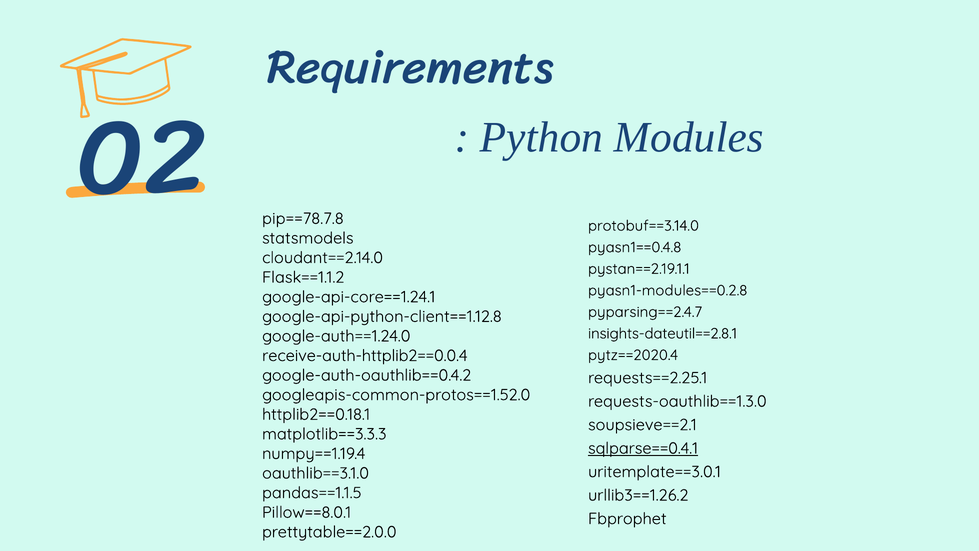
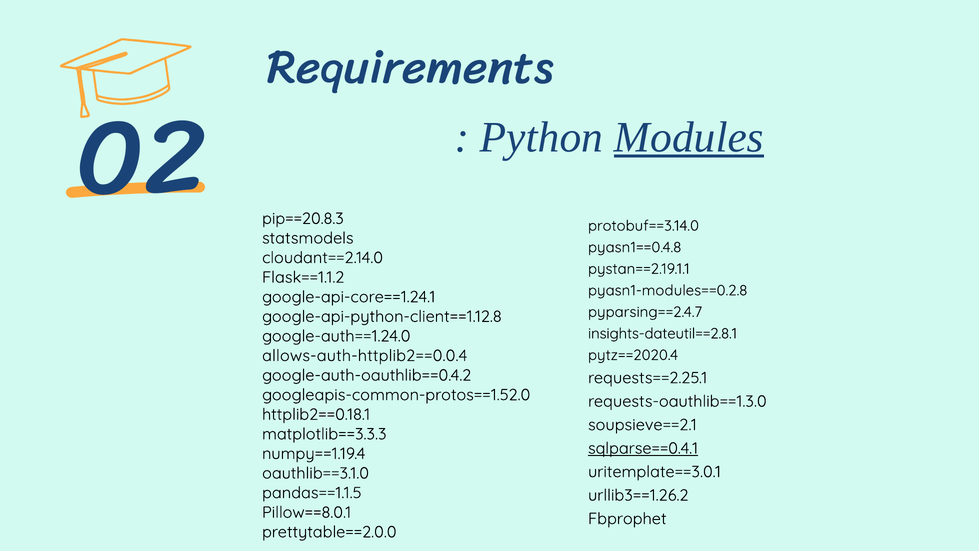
Modules underline: none -> present (689, 137)
pip==78.7.8: pip==78.7.8 -> pip==20.8.3 (303, 218)
receive-auth-httplib2==0.0.4: receive-auth-httplib2==0.0.4 -> allows-auth-httplib2==0.0.4 (365, 356)
